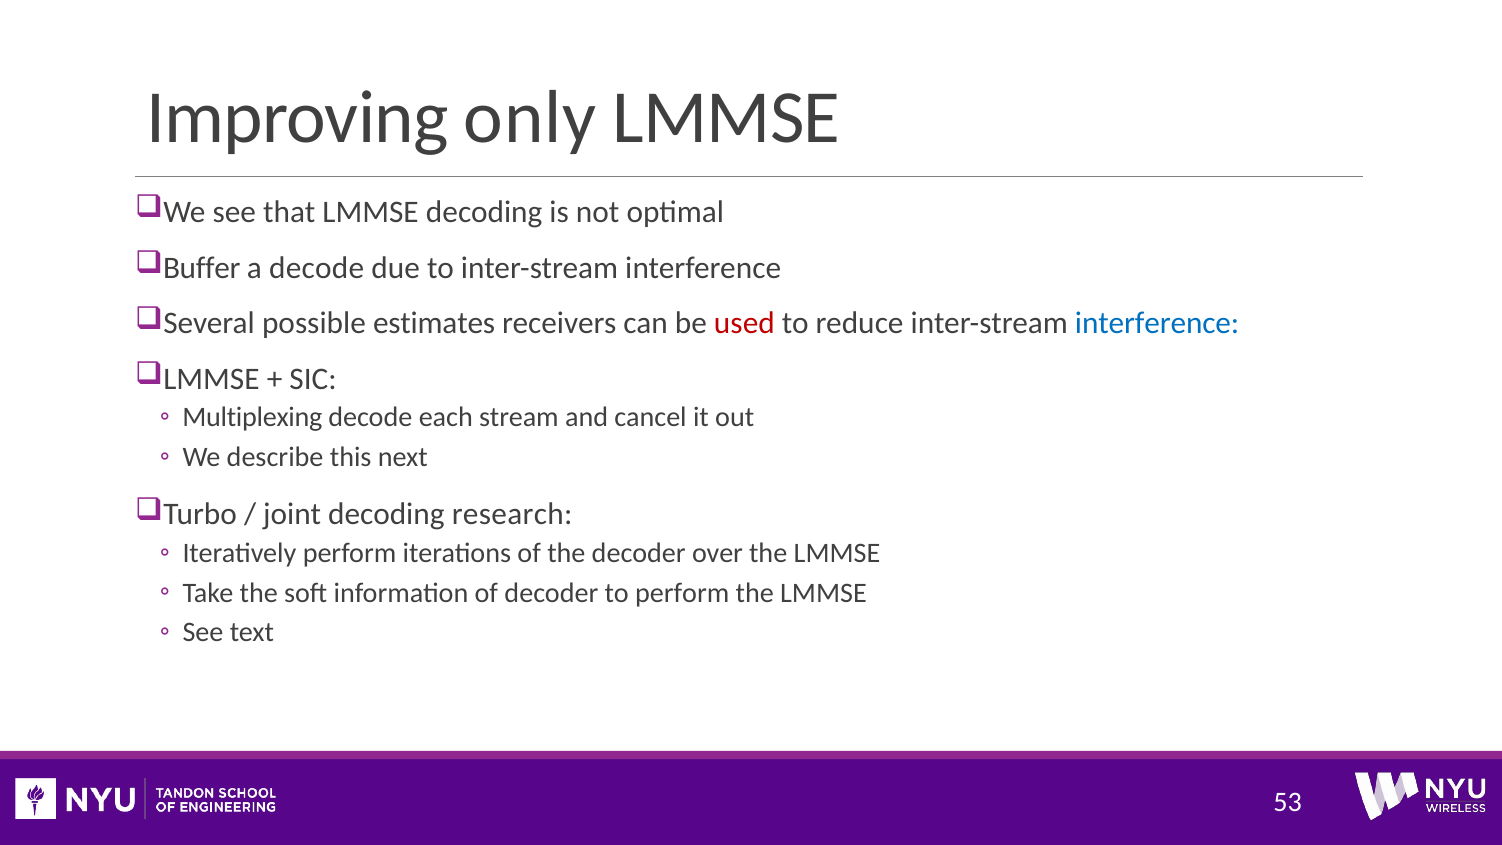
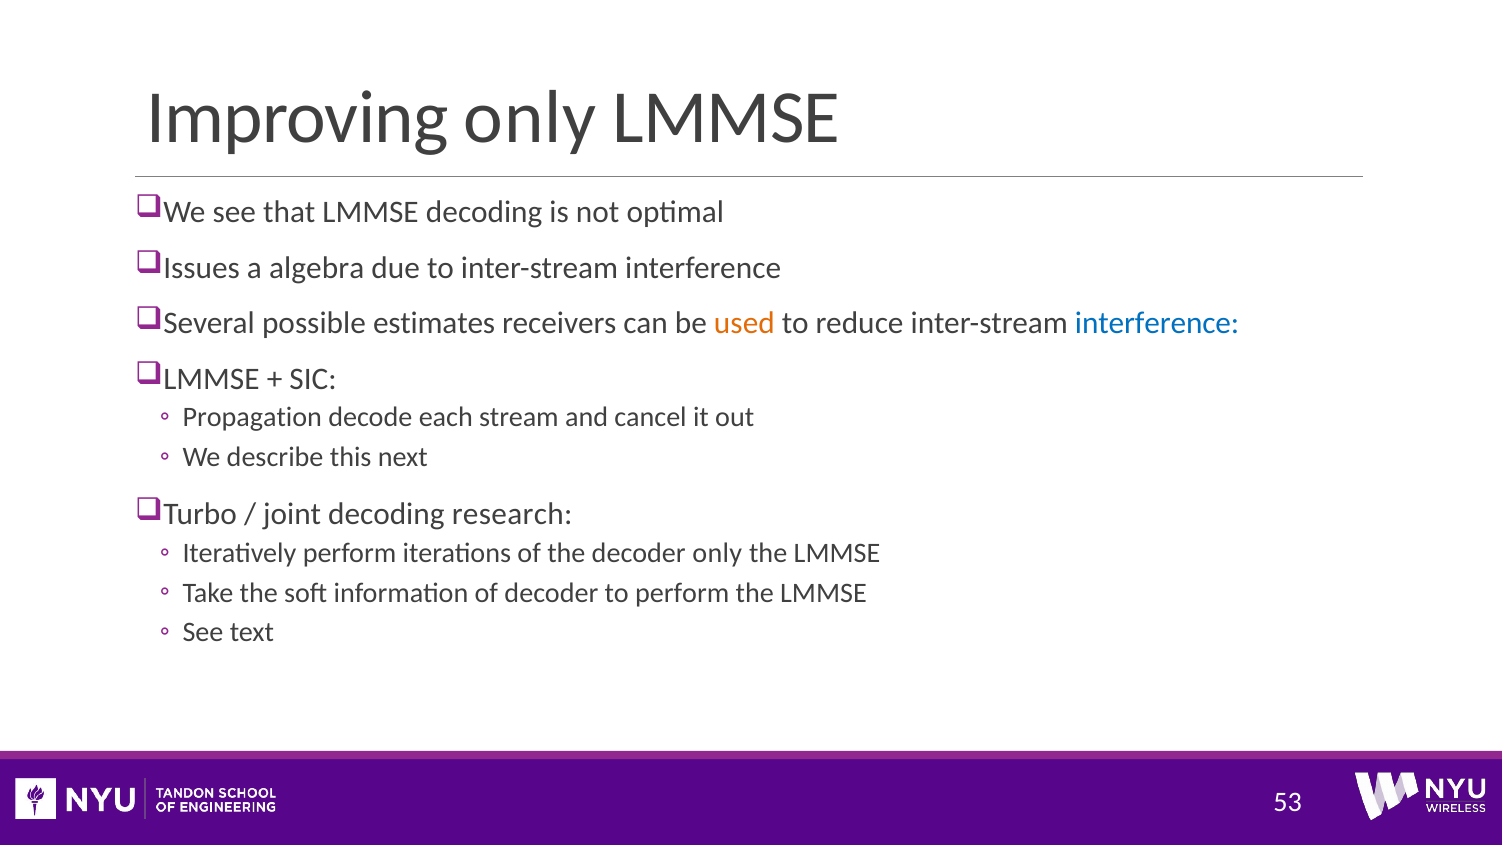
Buffer: Buffer -> Issues (202, 268)
a decode: decode -> algebra (317, 268)
used colour: red -> orange (744, 323)
Multiplexing: Multiplexing -> Propagation (252, 418)
decoder over: over -> only (717, 553)
